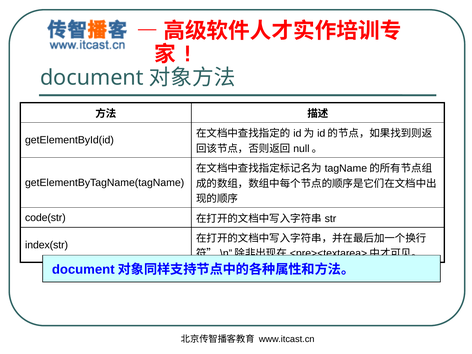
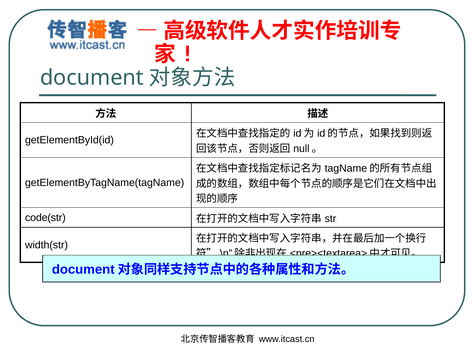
index(str: index(str -> width(str (47, 245)
